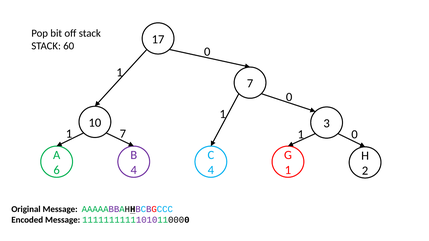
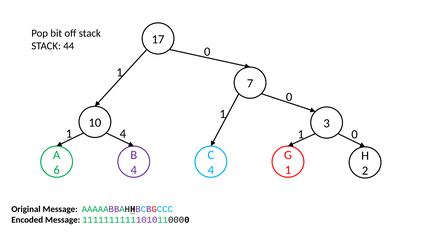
60: 60 -> 44 (69, 46)
1 7: 7 -> 4 (123, 134)
